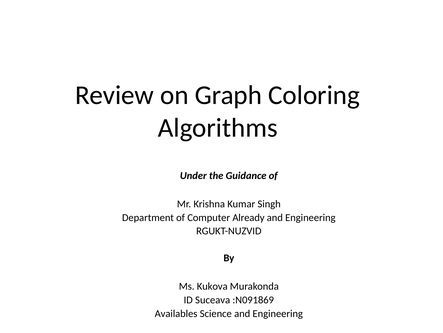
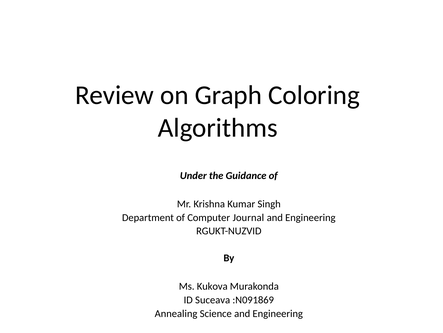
Already: Already -> Journal (248, 217)
Availables: Availables -> Annealing (176, 313)
